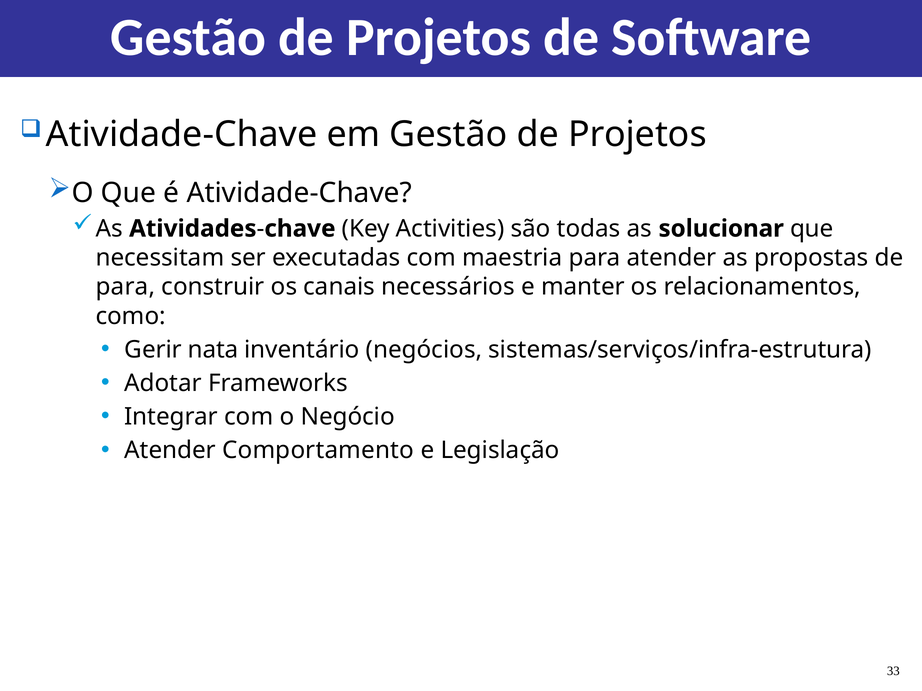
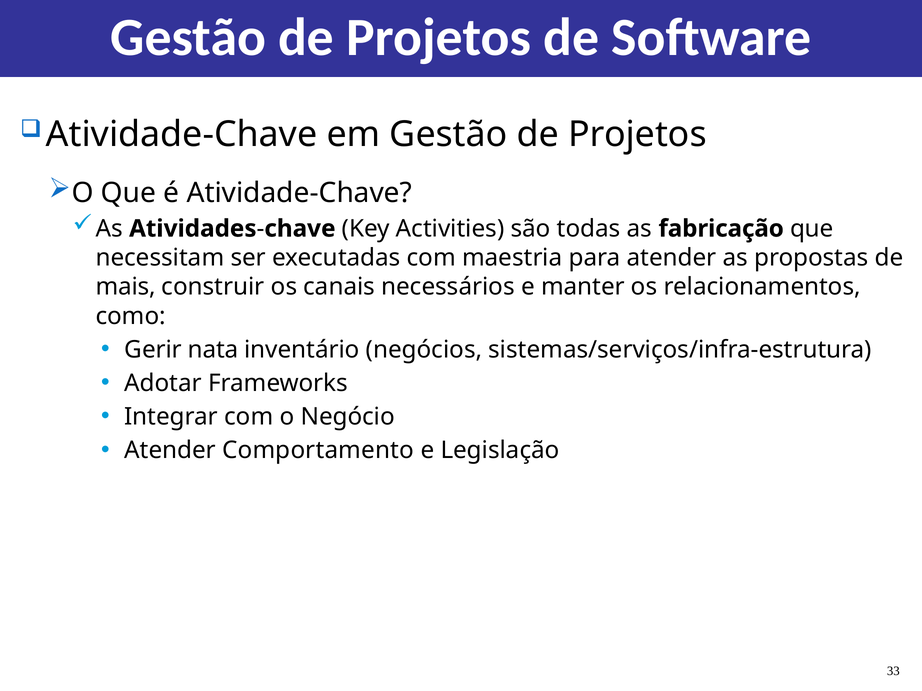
solucionar: solucionar -> fabricação (721, 229)
para: para -> mais (126, 287)
